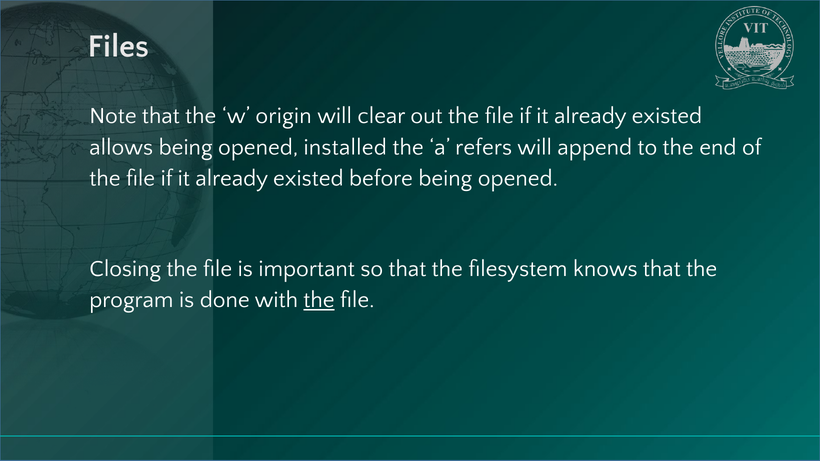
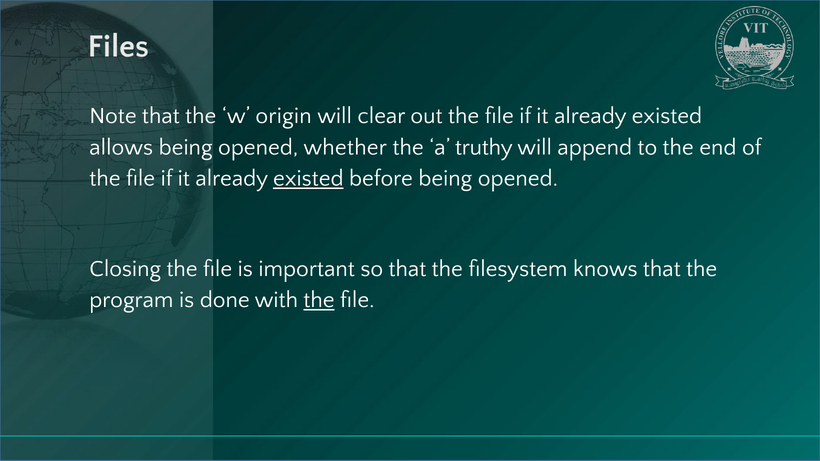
installed: installed -> whether (345, 147)
refers: refers -> truthy (484, 147)
existed underline: none -> present (308, 179)
